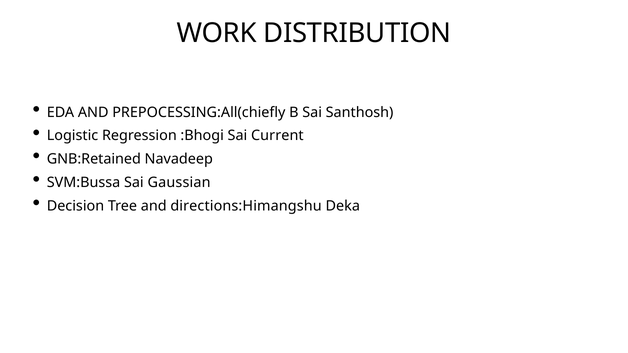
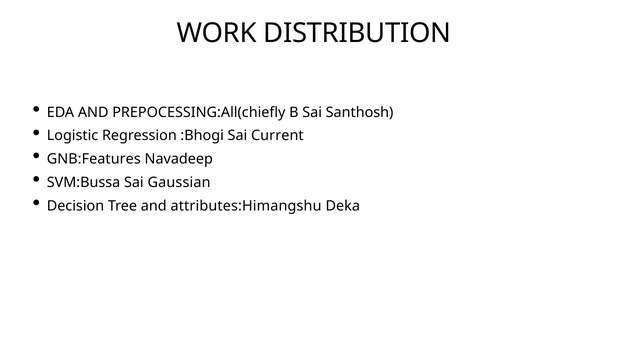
GNB:Retained: GNB:Retained -> GNB:Features (94, 159)
directions:Himangshu: directions:Himangshu -> attributes:Himangshu (246, 206)
